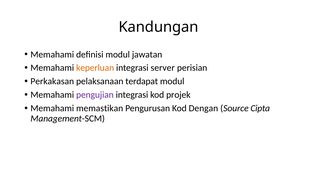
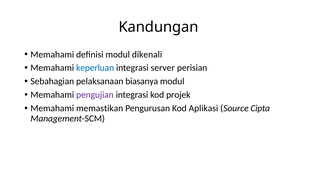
jawatan: jawatan -> dikenali (147, 54)
keperluan colour: orange -> blue (95, 68)
Perkakasan: Perkakasan -> Sebahagian (52, 81)
terdapat: terdapat -> biasanya (142, 81)
Dengan: Dengan -> Aplikasi (203, 108)
